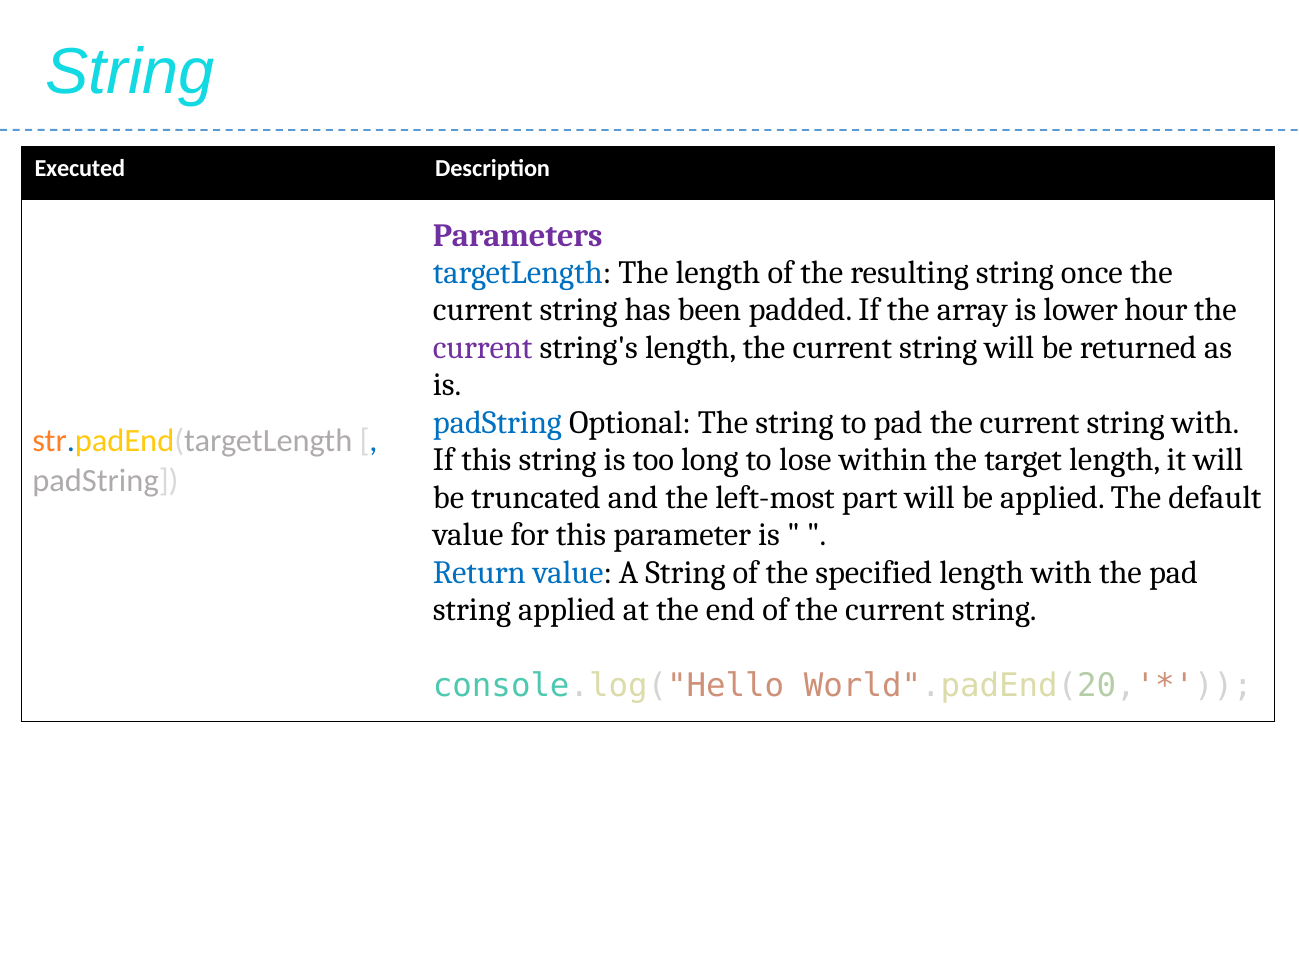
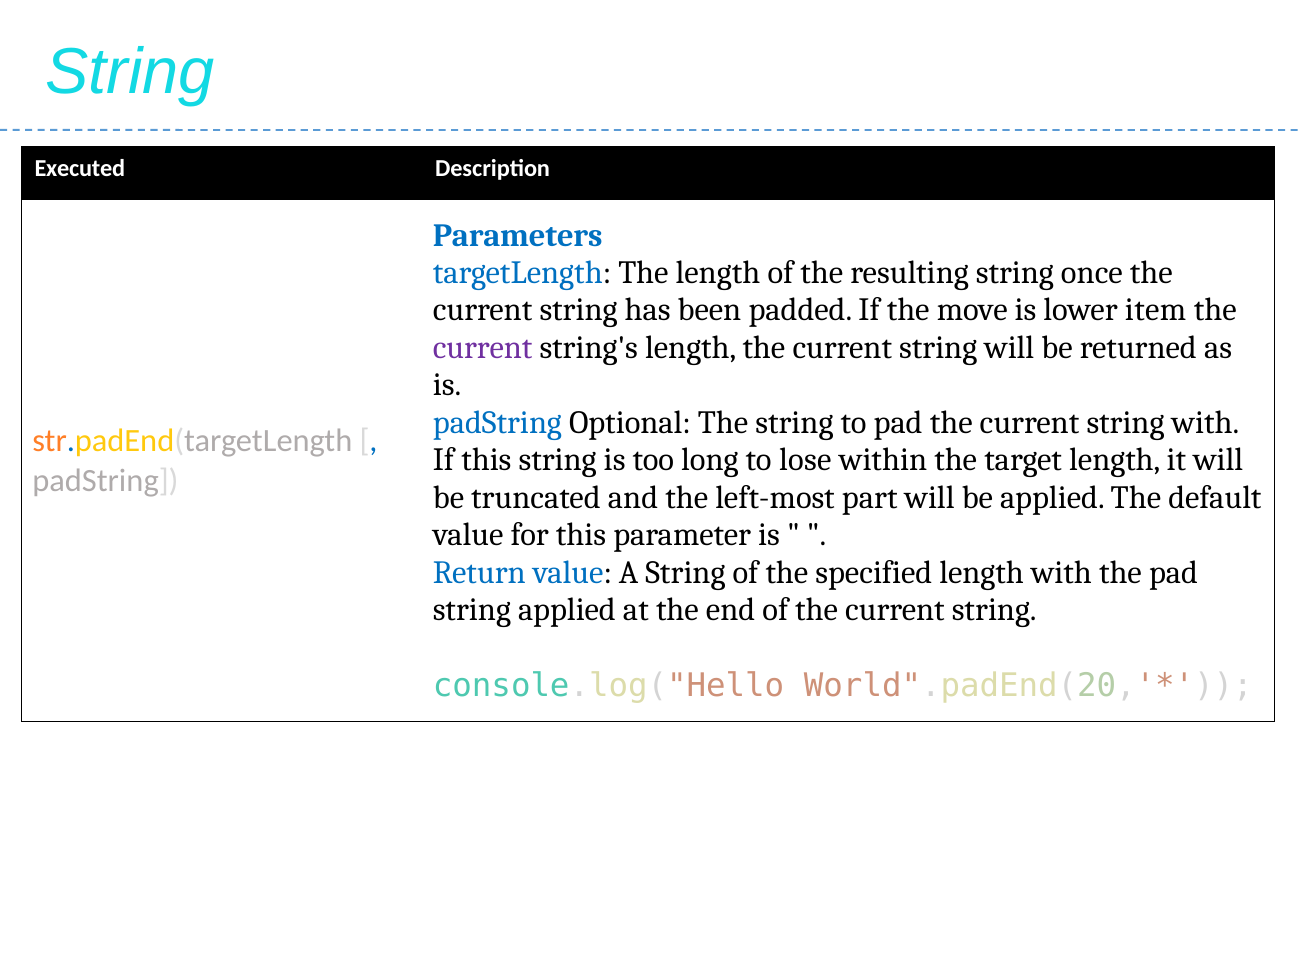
Parameters colour: purple -> blue (518, 235)
array: array -> move (972, 310)
hour: hour -> item (1156, 310)
